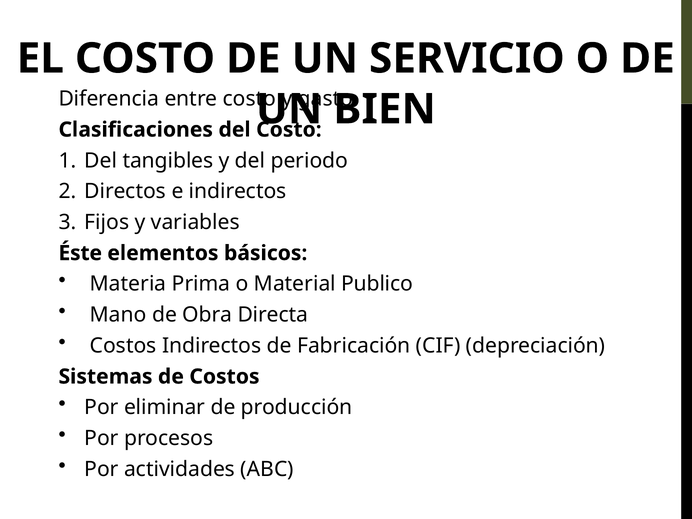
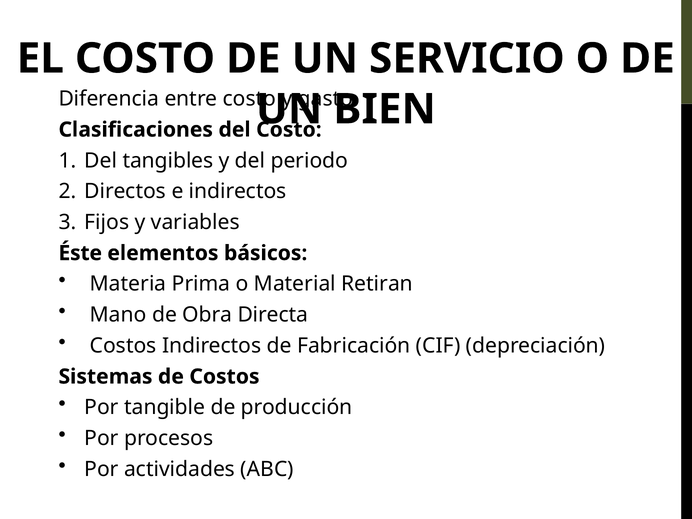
Publico: Publico -> Retiran (377, 284)
eliminar: eliminar -> tangible (165, 407)
